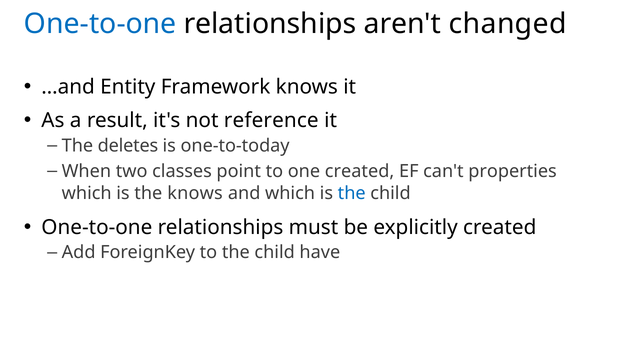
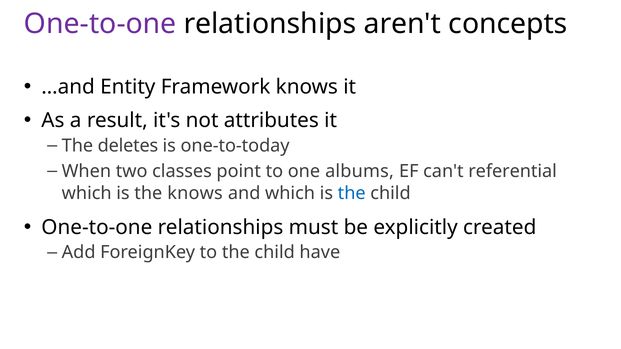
One-to-one colour: blue -> purple (100, 24)
changed: changed -> concepts (508, 24)
reference: reference -> attributes (271, 121)
one created: created -> albums (359, 171)
properties: properties -> referential (513, 171)
